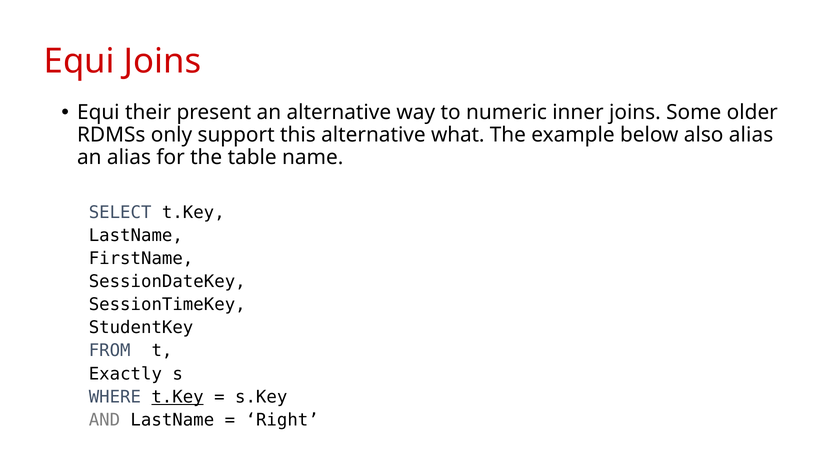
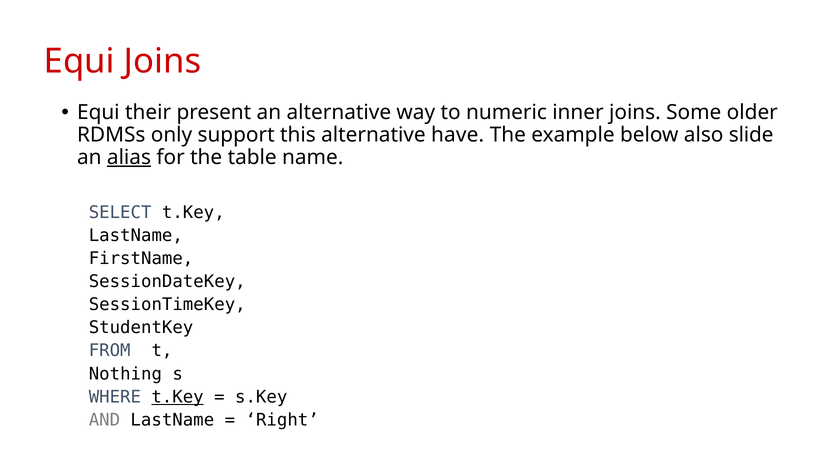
what: what -> have (458, 135)
also alias: alias -> slide (751, 135)
alias underline: none -> present (129, 157)
Exactly: Exactly -> Nothing (125, 374)
